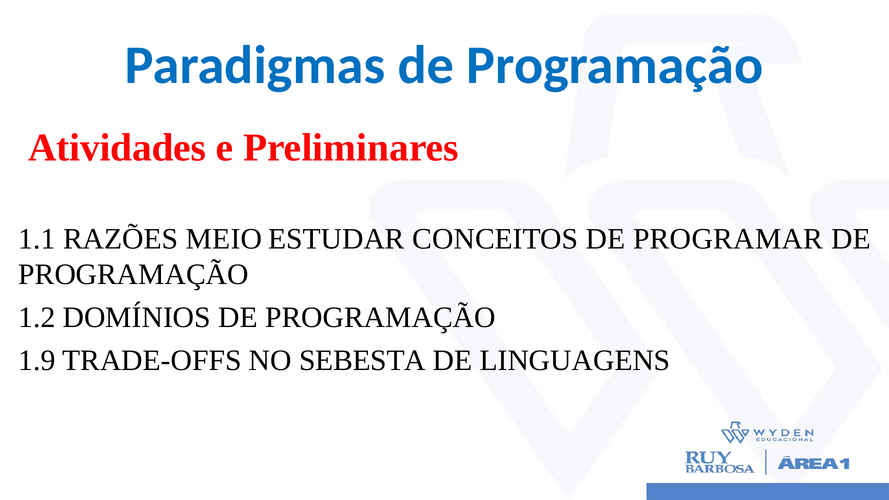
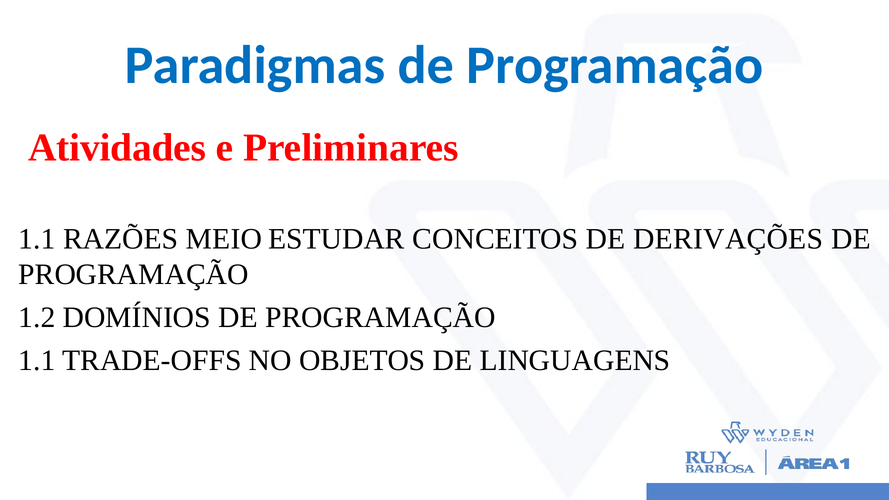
PROGRAMAR: PROGRAMAR -> DERIVAÇÕES (728, 239)
1.9: 1.9 -> 1.1 (37, 360)
SEBESTA: SEBESTA -> OBJETOS (362, 360)
